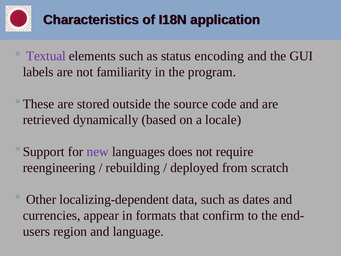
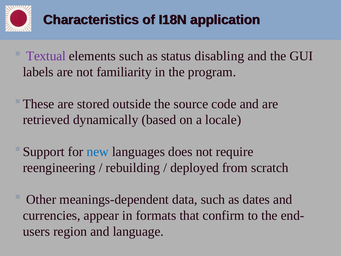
encoding: encoding -> disabling (219, 56)
new colour: purple -> blue (98, 152)
localizing-dependent: localizing-dependent -> meanings-dependent (114, 199)
